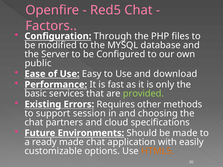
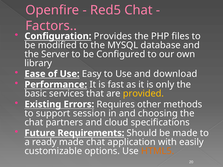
Through: Through -> Provides (113, 36)
public: public -> library (38, 63)
provided colour: light green -> yellow (143, 94)
Environments: Environments -> Requirements (91, 133)
